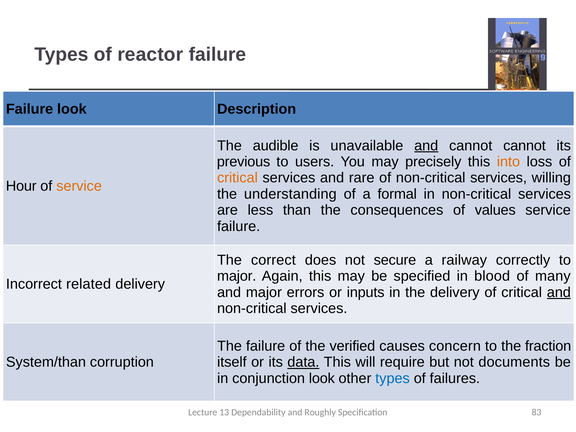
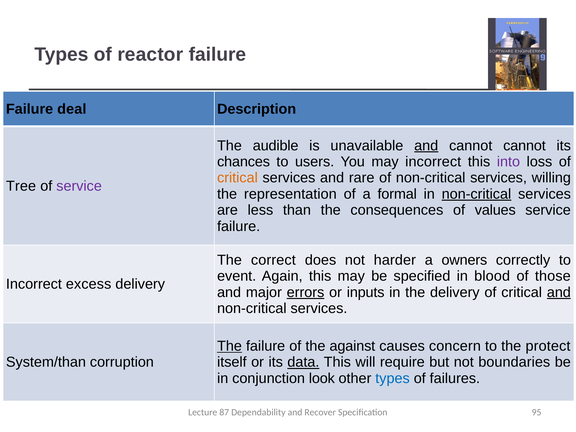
Failure look: look -> deal (72, 109)
previous: previous -> chances (244, 162)
may precisely: precisely -> incorrect (433, 162)
into colour: orange -> purple (508, 162)
Hour: Hour -> Tree (21, 186)
service colour: orange -> purple (79, 186)
understanding: understanding -> representation (290, 194)
non-critical underline: none -> present (476, 194)
secure: secure -> harder (395, 260)
railway: railway -> owners (464, 260)
major: major -> event (237, 276)
many: many -> those (553, 276)
related: related -> excess (89, 284)
errors underline: none -> present (305, 292)
The underline: none -> present (229, 346)
verified: verified -> against (352, 346)
fraction: fraction -> protect (548, 346)
documents: documents -> boundaries (514, 362)
13: 13 -> 87 (224, 412)
Roughly: Roughly -> Recover (320, 412)
83: 83 -> 95 (537, 412)
